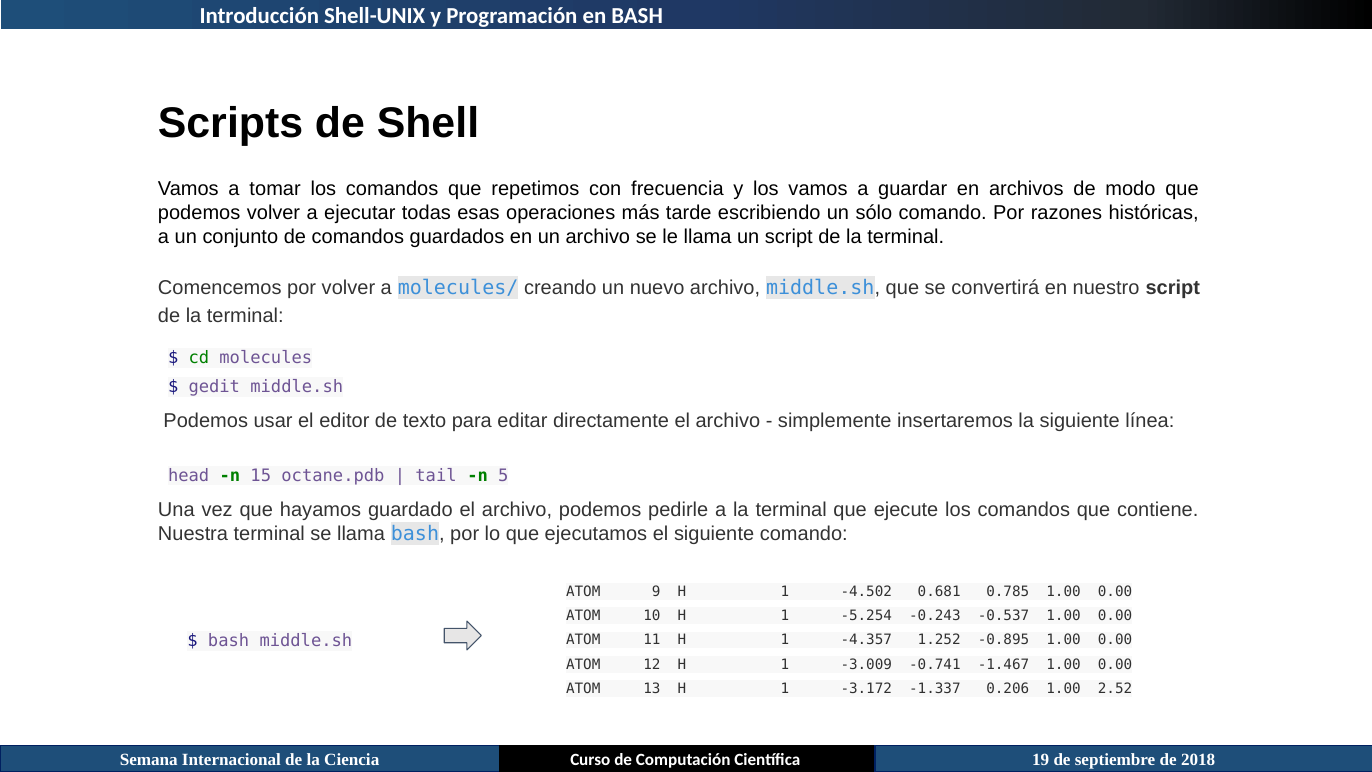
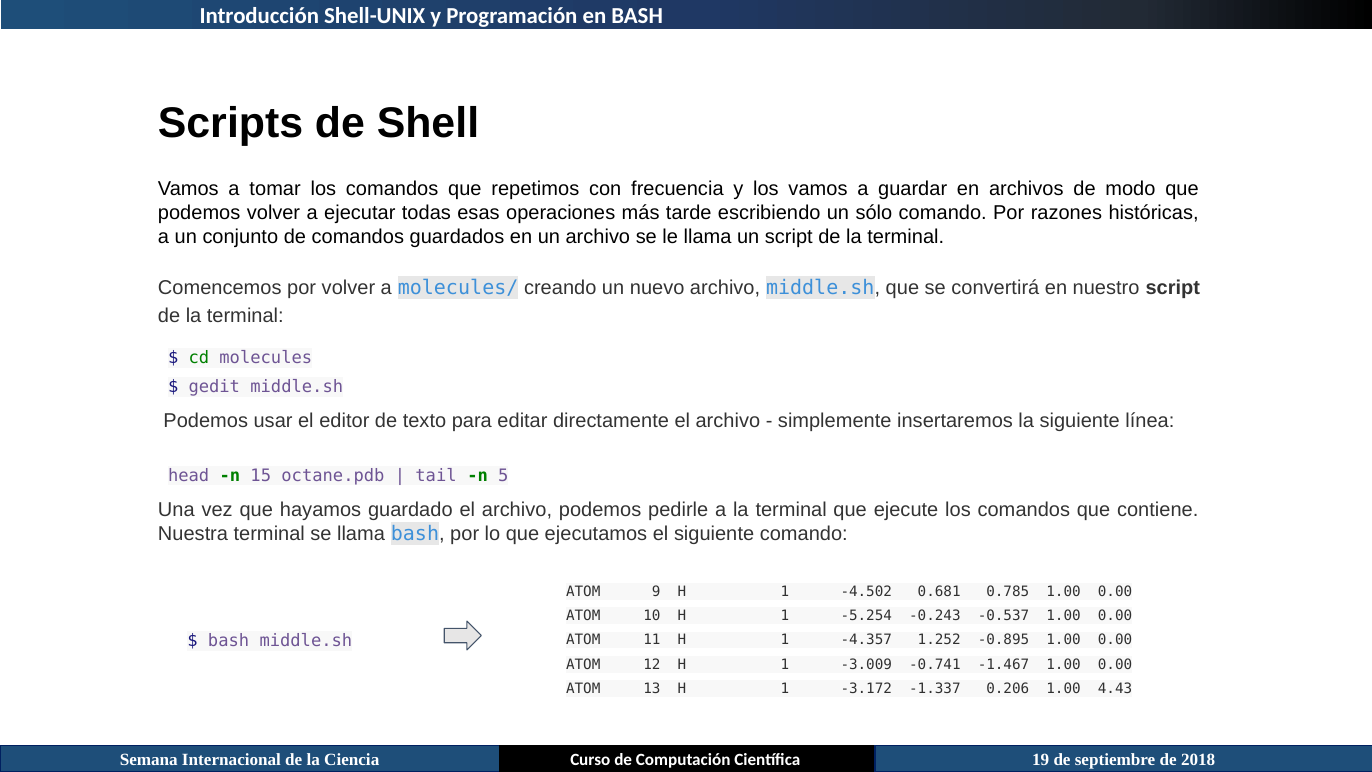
2.52: 2.52 -> 4.43 (1115, 689)
